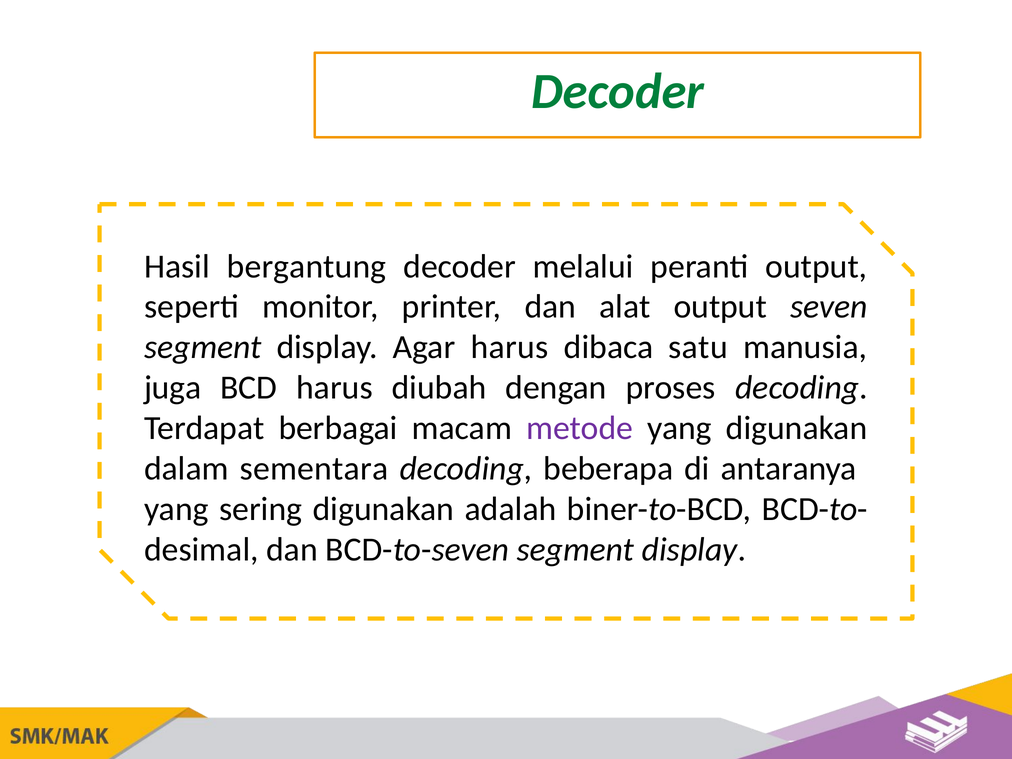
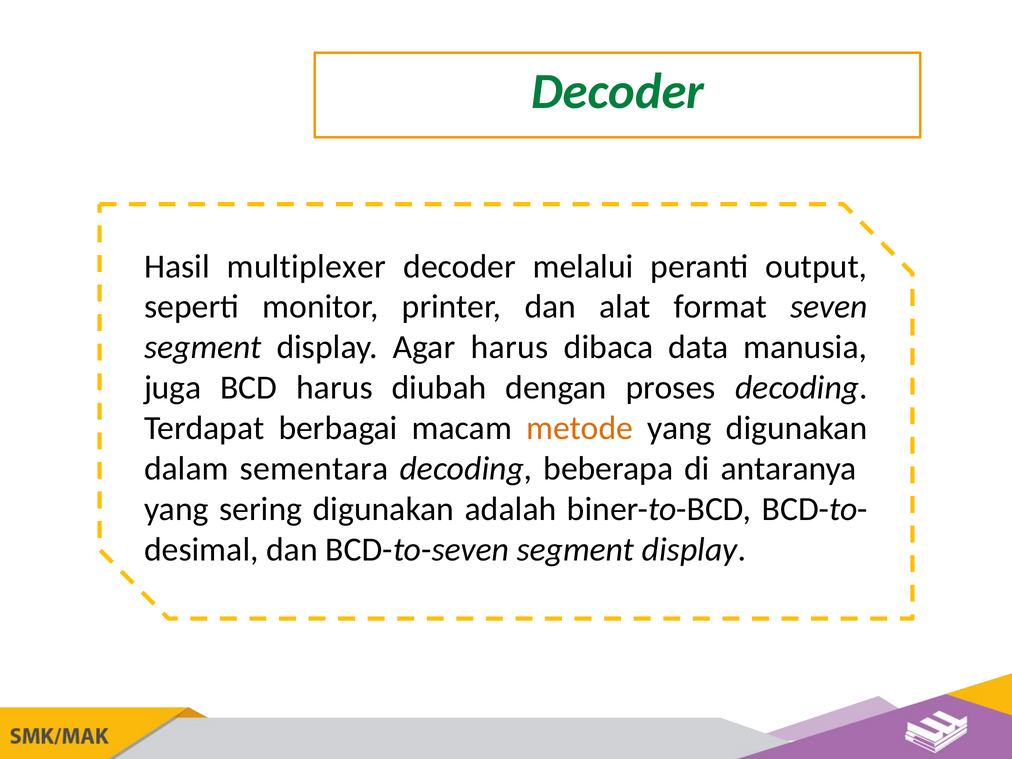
bergantung: bergantung -> multiplexer (306, 266)
alat output: output -> format (720, 307)
satu: satu -> data (698, 347)
metode colour: purple -> orange (580, 428)
